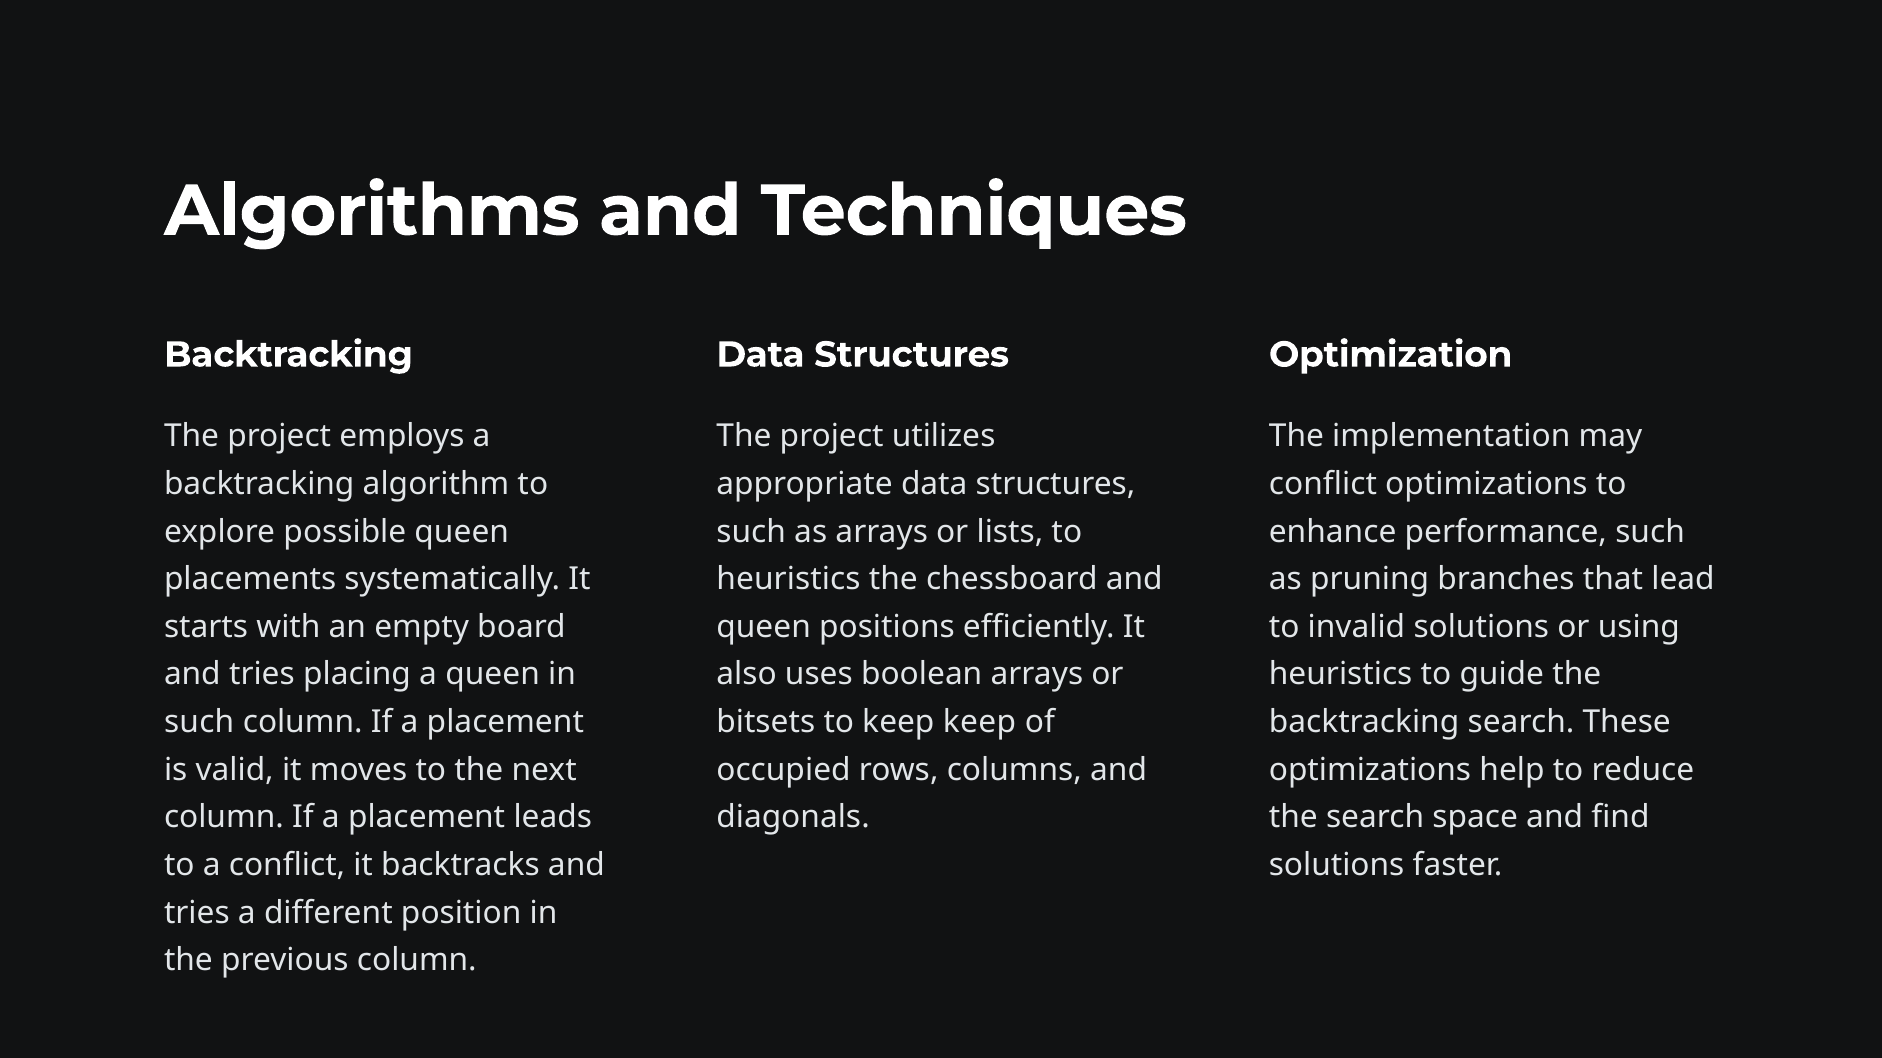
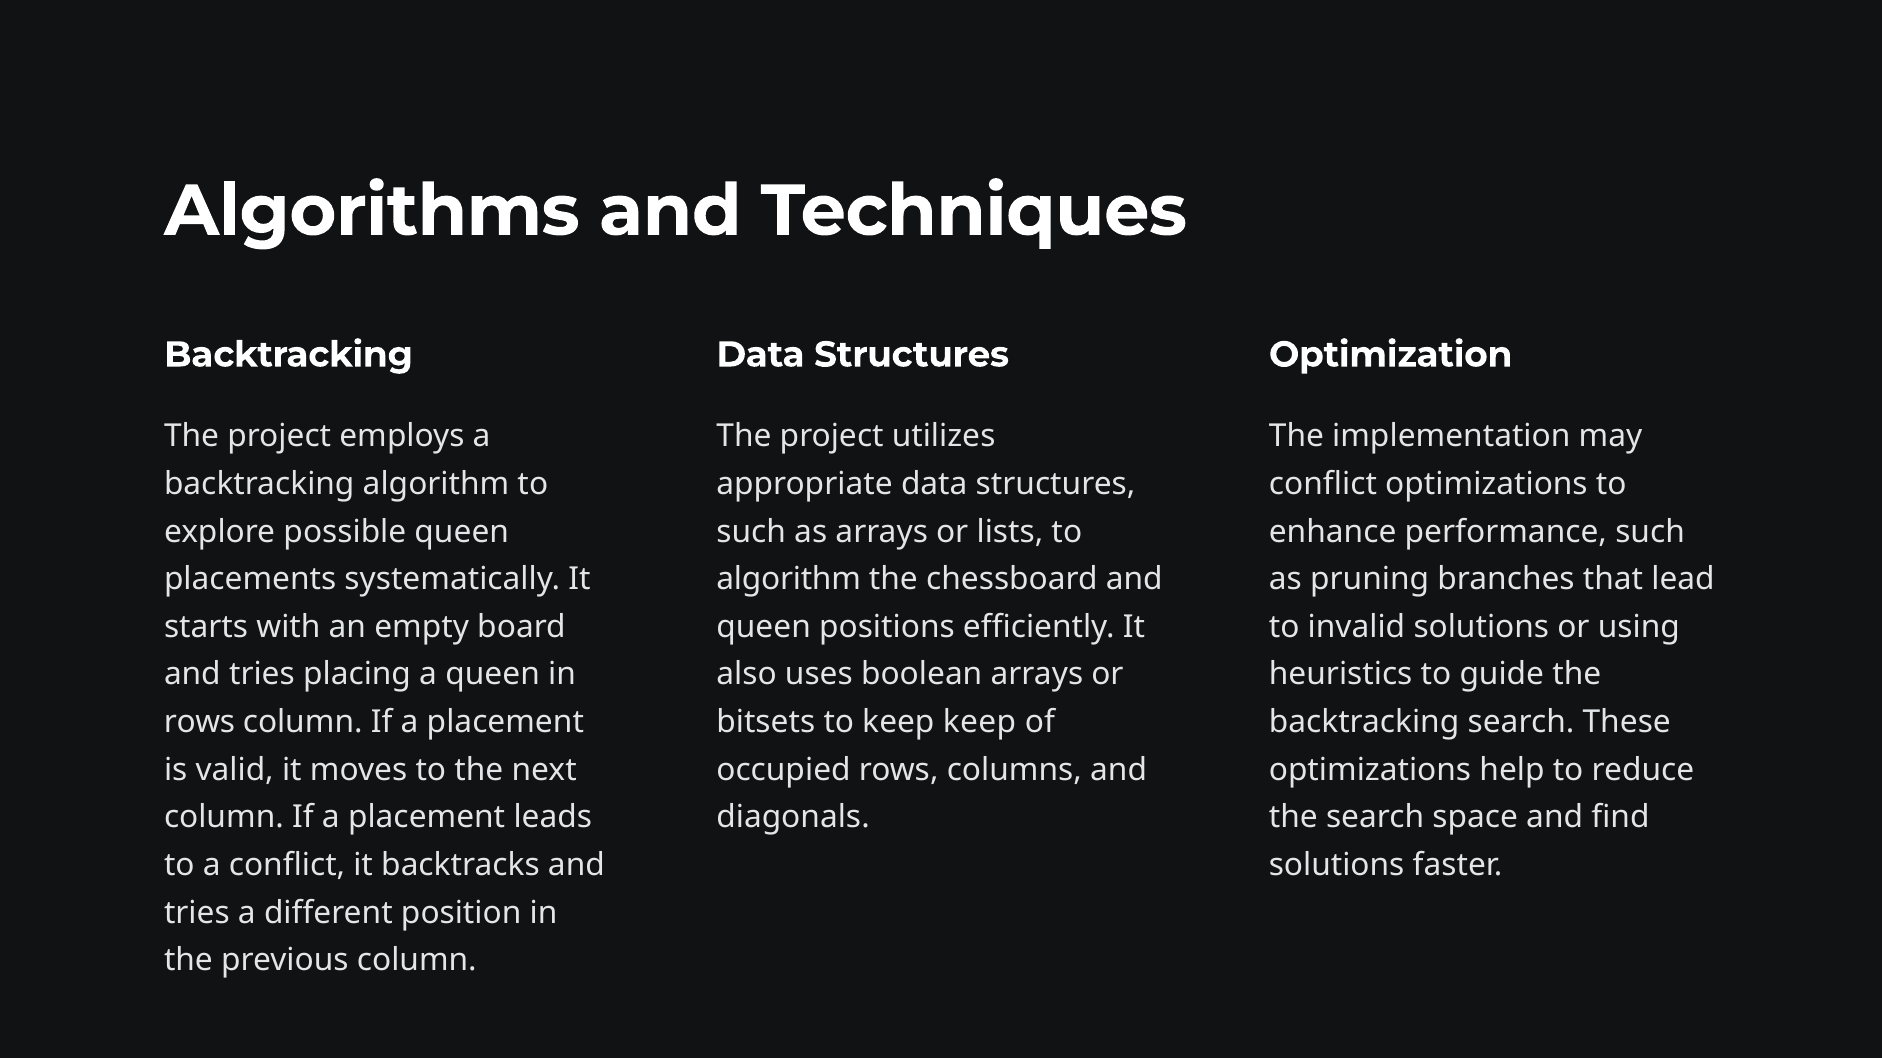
heuristics: heuristics -> algorithm (789, 580)
such: such -> rows (199, 723)
